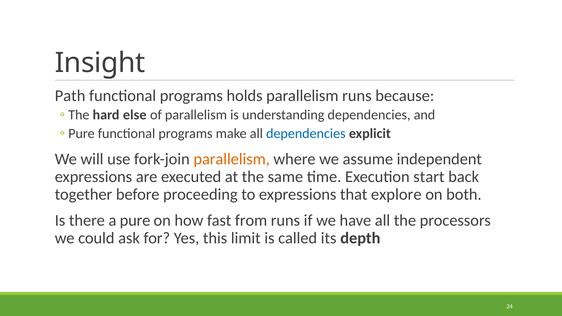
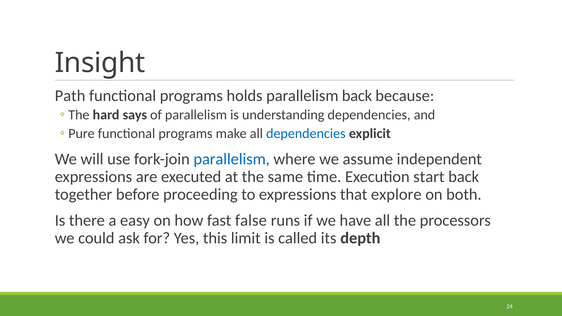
parallelism runs: runs -> back (357, 96)
else: else -> says (135, 115)
parallelism colour: orange -> blue (232, 159)
pure: pure -> easy (135, 221)
from: from -> false (251, 221)
